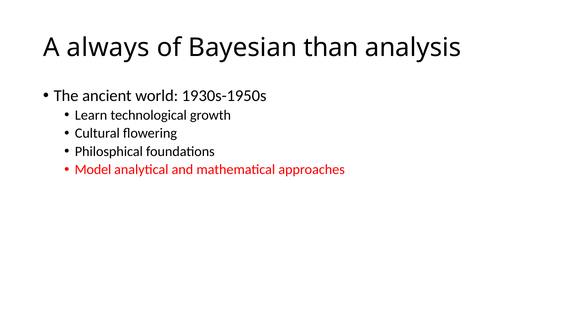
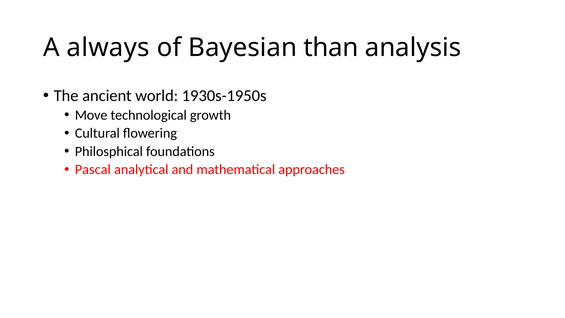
Learn: Learn -> Move (91, 115)
Model: Model -> Pascal (93, 170)
